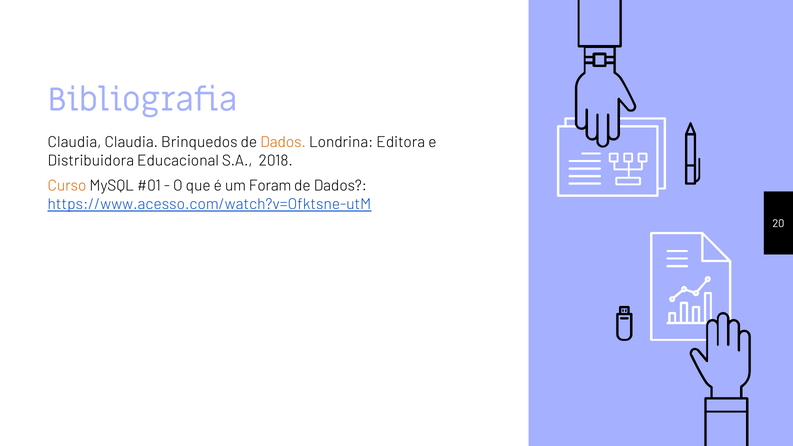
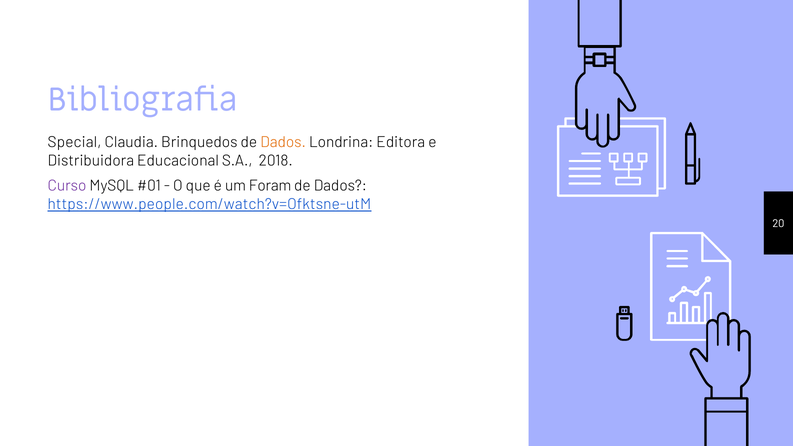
Claudia: Claudia -> Special (74, 142)
Curso colour: orange -> purple (67, 186)
https://www.acesso.com/watch?v=Ofktsne-utM: https://www.acesso.com/watch?v=Ofktsne-utM -> https://www.people.com/watch?v=Ofktsne-utM (209, 204)
